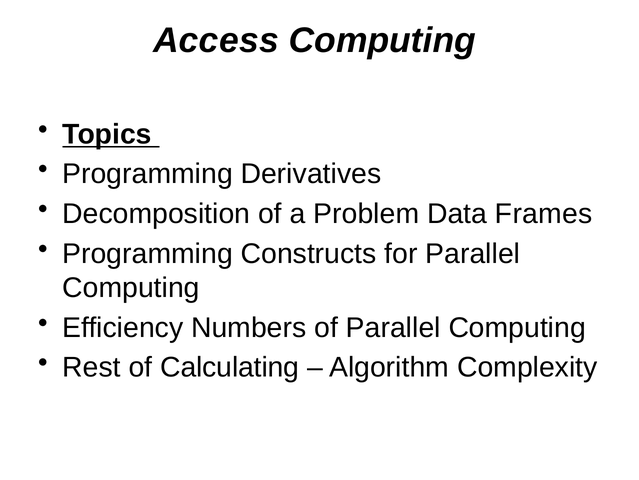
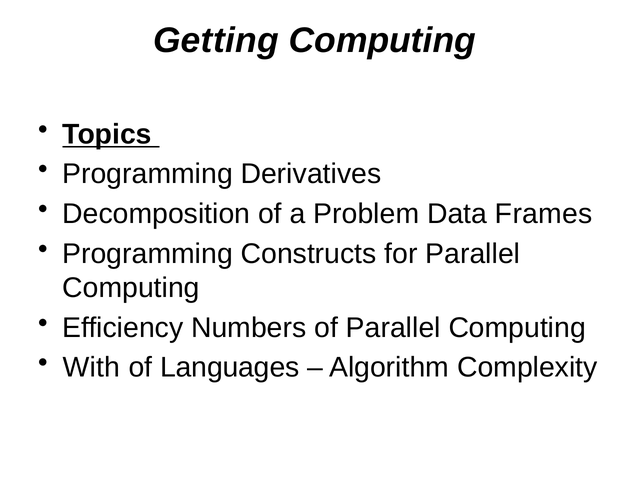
Access: Access -> Getting (216, 40)
Rest: Rest -> With (91, 367)
Calculating: Calculating -> Languages (230, 367)
